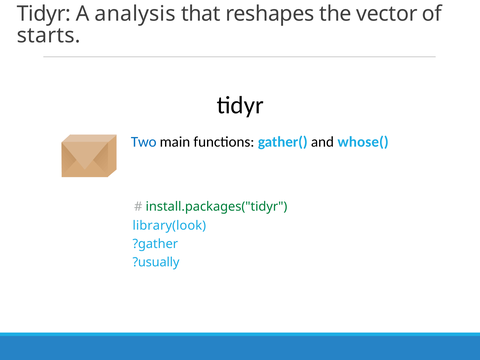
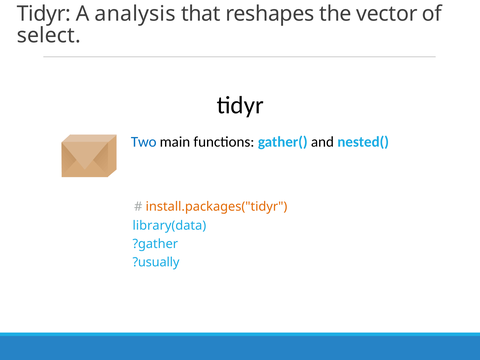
starts: starts -> select (49, 36)
whose(: whose( -> nested( (363, 142)
install.packages("tidyr colour: green -> orange (216, 207)
library(look: library(look -> library(data (169, 226)
